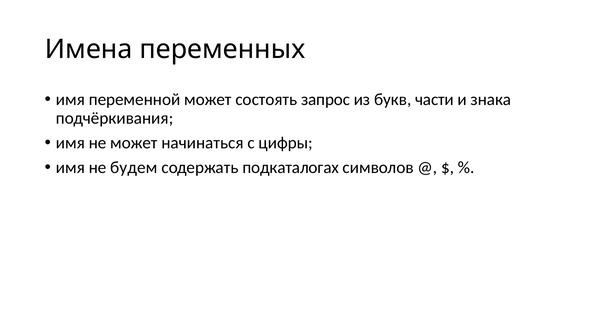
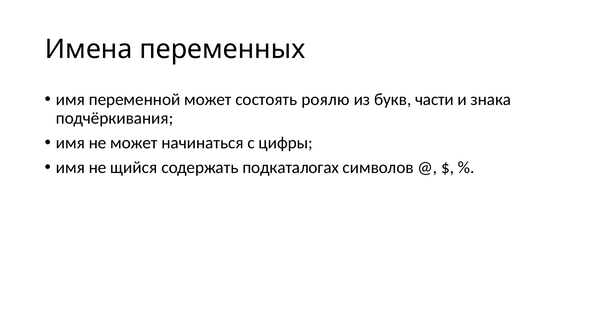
запрос: запрос -> роялю (325, 100)
будем: будем -> щийся (134, 168)
